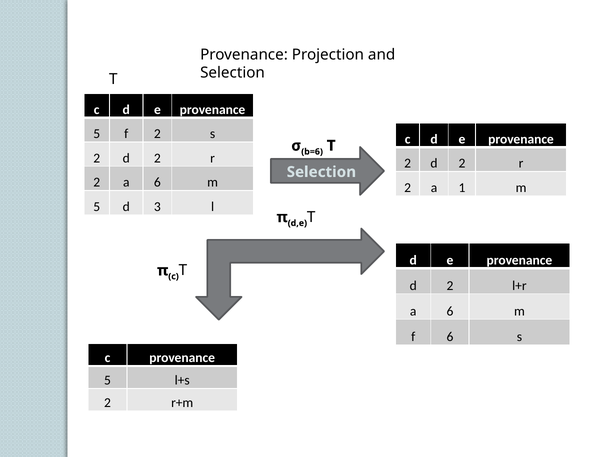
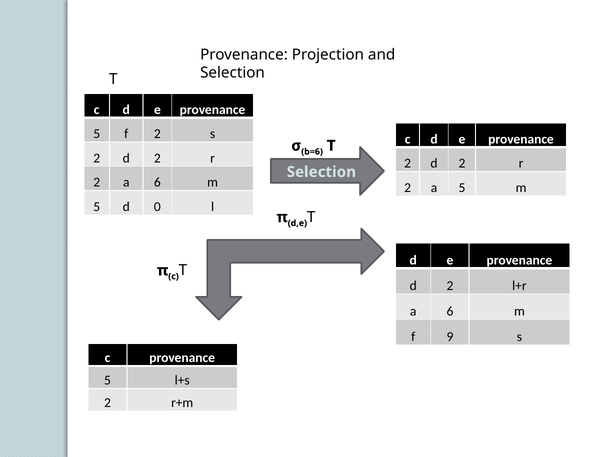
a 1: 1 -> 5 (462, 188)
3: 3 -> 0 (157, 206)
f 6: 6 -> 9 (450, 336)
